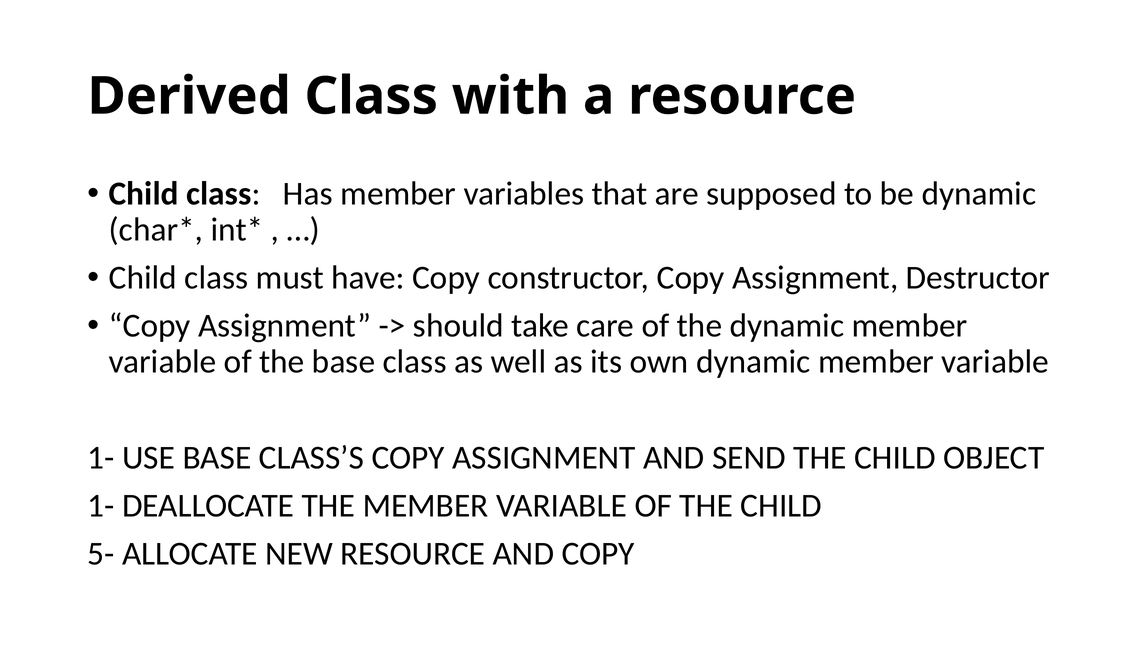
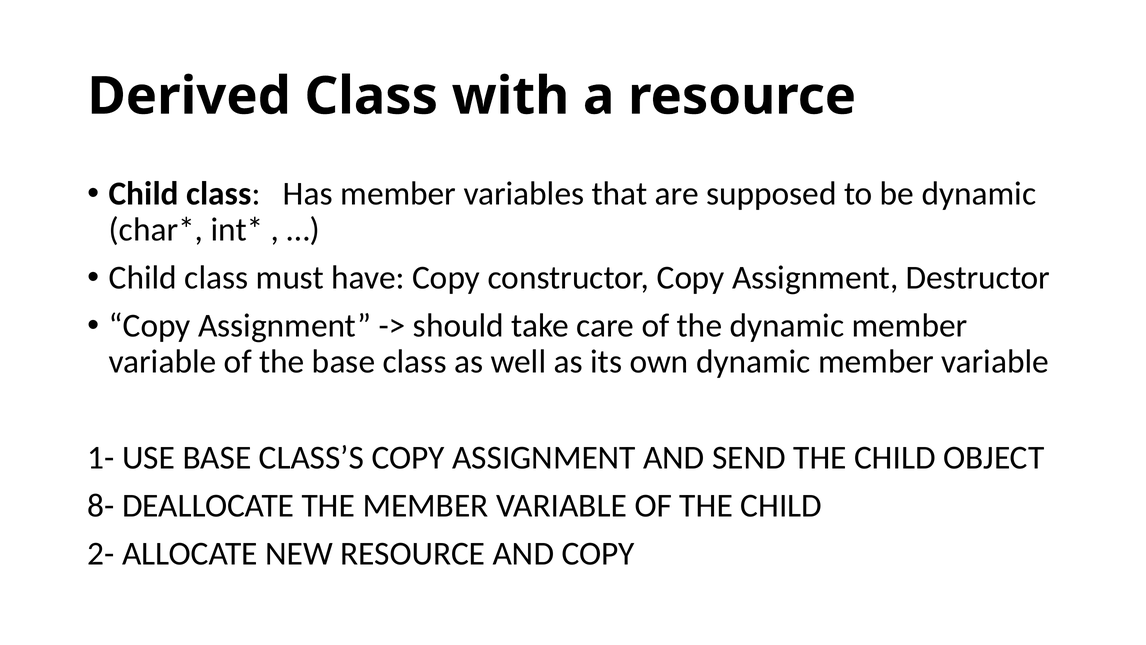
1-: 1- -> 8- (101, 506)
5-: 5- -> 2- (101, 554)
